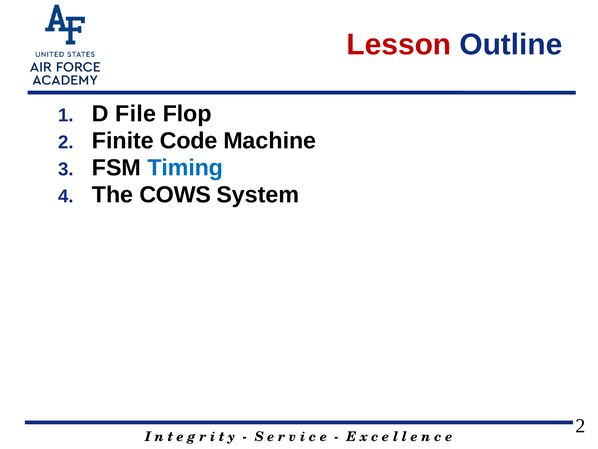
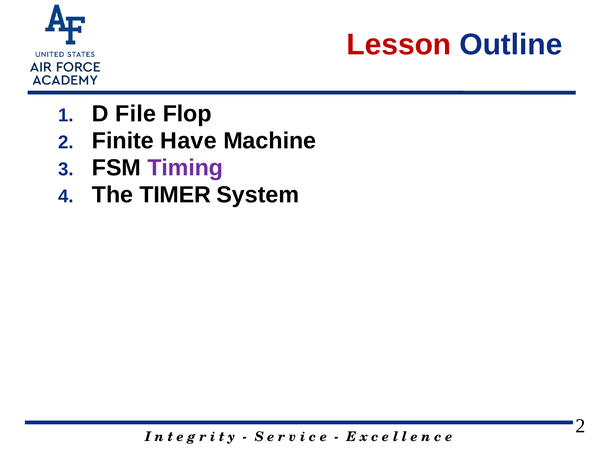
Code: Code -> Have (188, 141)
Timing colour: blue -> purple (185, 168)
COWS: COWS -> TIMER (175, 195)
